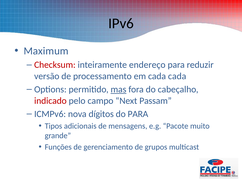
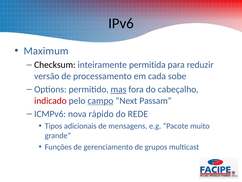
Checksum colour: red -> black (55, 65)
endereço: endereço -> permitida (147, 65)
cada cada: cada -> sobe (177, 76)
campo underline: none -> present (100, 100)
dígitos: dígitos -> rápido (101, 114)
do PARA: PARA -> REDE (138, 114)
